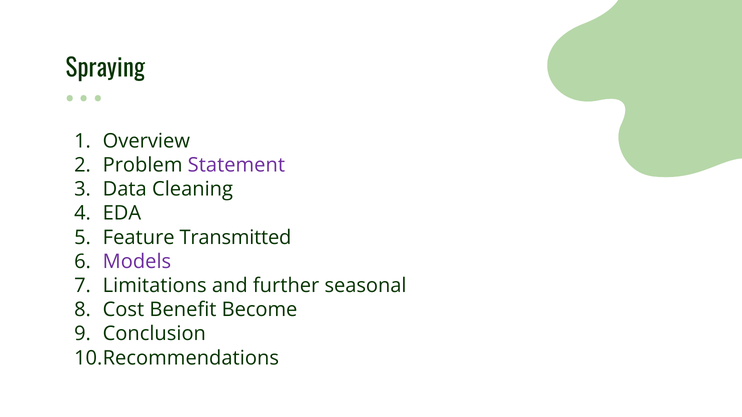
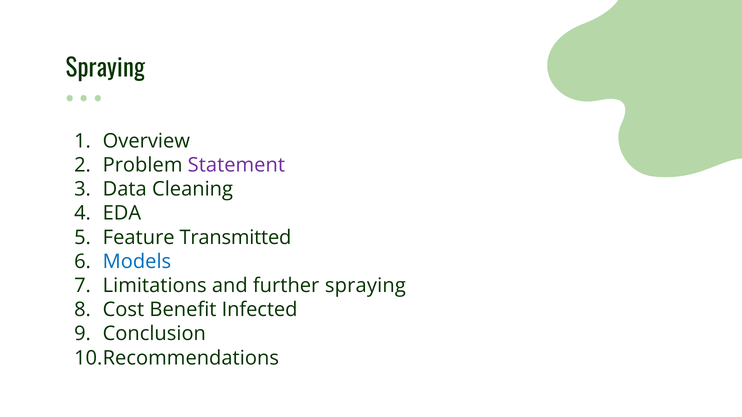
Models colour: purple -> blue (137, 262)
further seasonal: seasonal -> spraying (365, 286)
Become: Become -> Infected (260, 310)
